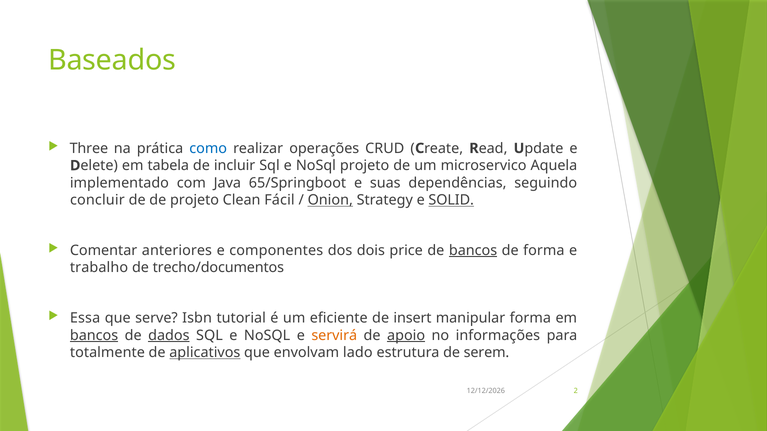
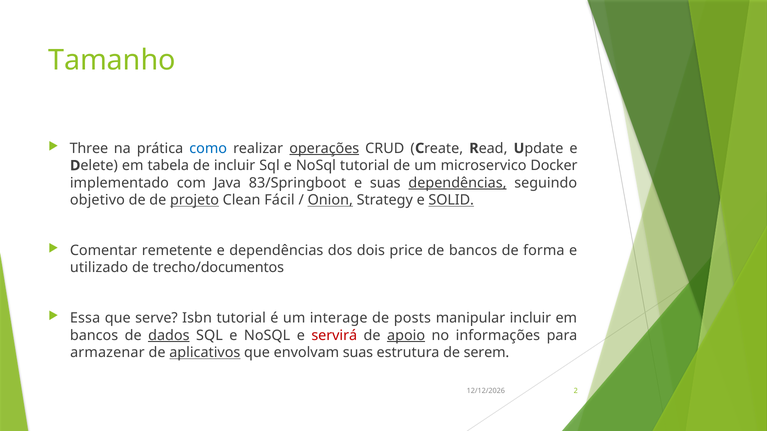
Baseados: Baseados -> Tamanho (112, 60)
operações underline: none -> present (324, 148)
NoSql projeto: projeto -> tutorial (365, 166)
Aquela: Aquela -> Docker (554, 166)
65/Springboot: 65/Springboot -> 83/Springboot (298, 183)
dependências underline: none -> present (457, 183)
concluir: concluir -> objetivo (97, 200)
projeto underline: none -> present (195, 200)
anteriores: anteriores -> remetente (177, 251)
e componentes: componentes -> dependências (276, 251)
bancos underline: present -> none (473, 251)
trabalho: trabalho -> utilizado (99, 268)
eficiente: eficiente -> interage (339, 318)
insert: insert -> posts (412, 318)
manipular forma: forma -> incluir (530, 318)
bancos underline: present -> none (94, 336)
servirá colour: orange -> red (334, 336)
totalmente: totalmente -> armazenar (107, 353)
envolvam lado: lado -> suas (358, 353)
